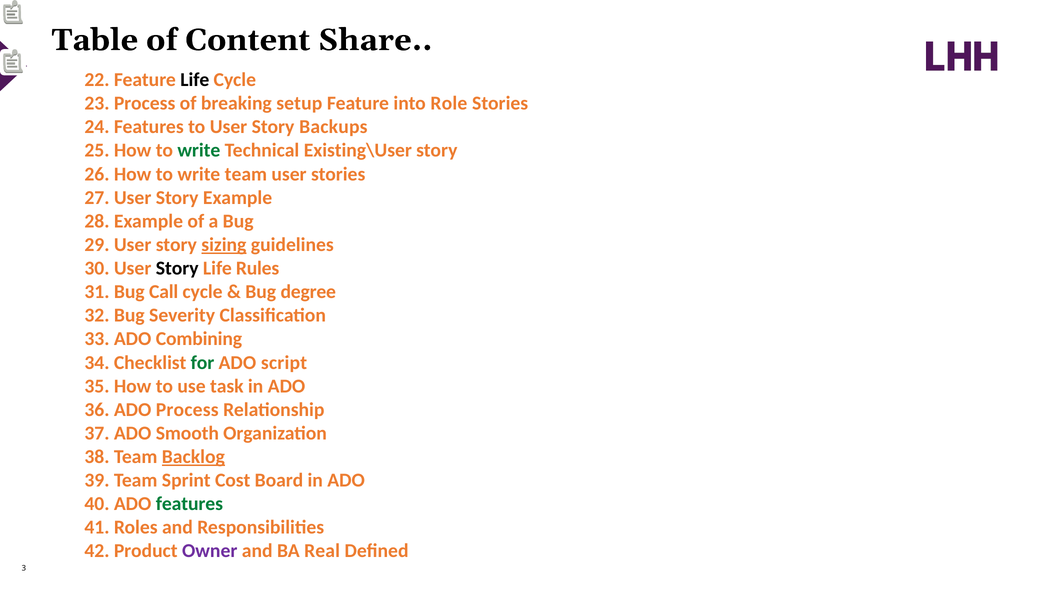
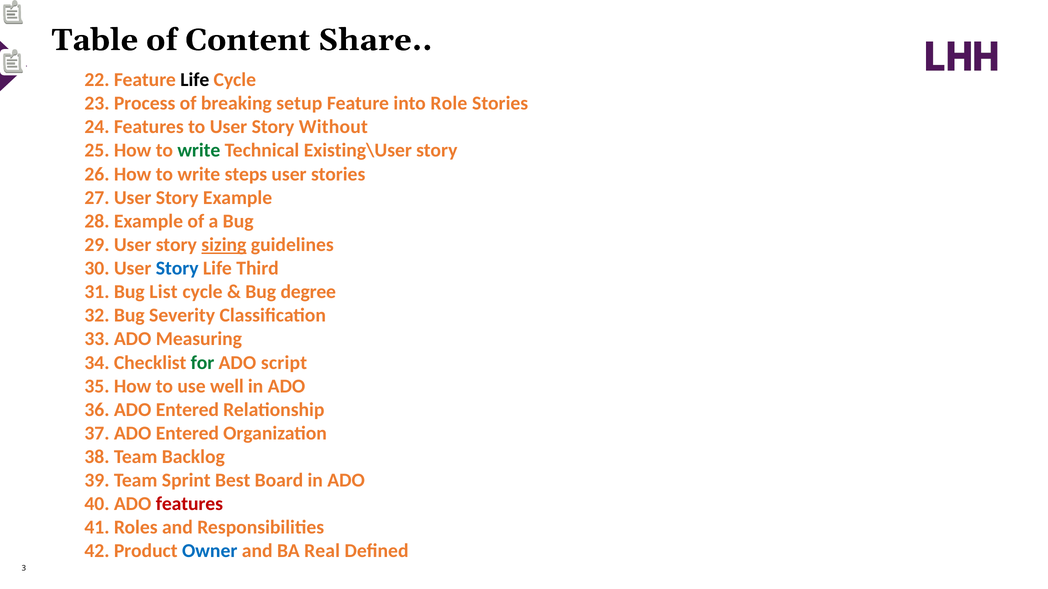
Backups: Backups -> Without (333, 127)
team: team -> steps (246, 174)
Story colour: black -> blue (177, 269)
Rules: Rules -> Third (258, 269)
Call: Call -> List (163, 292)
Combining: Combining -> Measuring (199, 339)
task: task -> well (227, 386)
Process: Process -> Entered (187, 410)
Smooth: Smooth -> Entered (187, 434)
Backlog underline: present -> none (193, 457)
Cost: Cost -> Best (233, 481)
features colour: green -> red (189, 504)
Owner colour: purple -> blue (210, 551)
